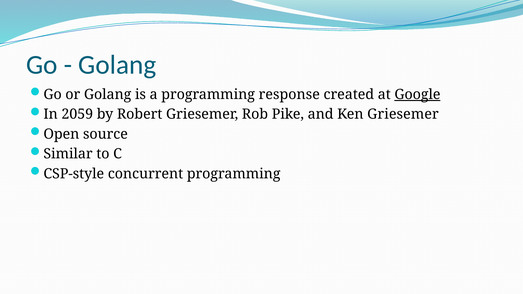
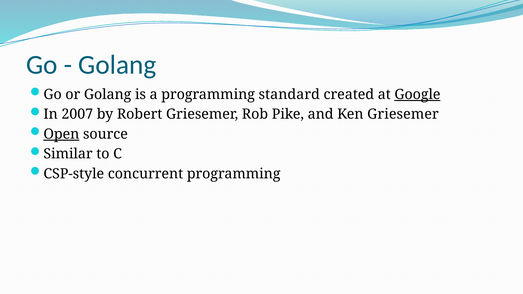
response: response -> standard (289, 94)
2059: 2059 -> 2007 (77, 114)
Open underline: none -> present (61, 134)
